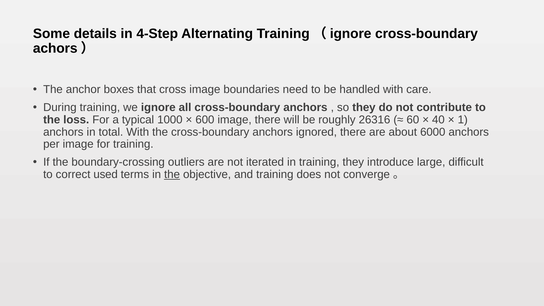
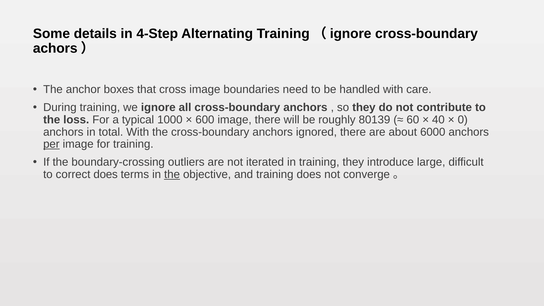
26316: 26316 -> 80139 (374, 120)
1: 1 -> 0 (463, 120)
per underline: none -> present (51, 144)
correct used: used -> does (106, 174)
